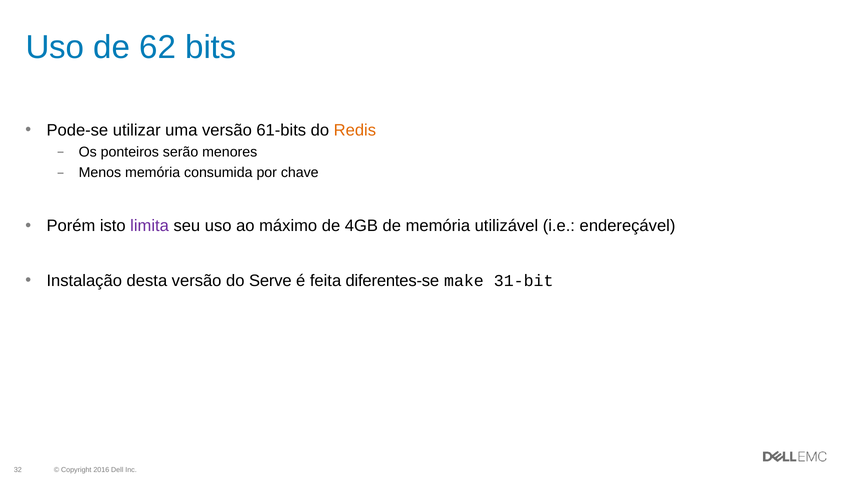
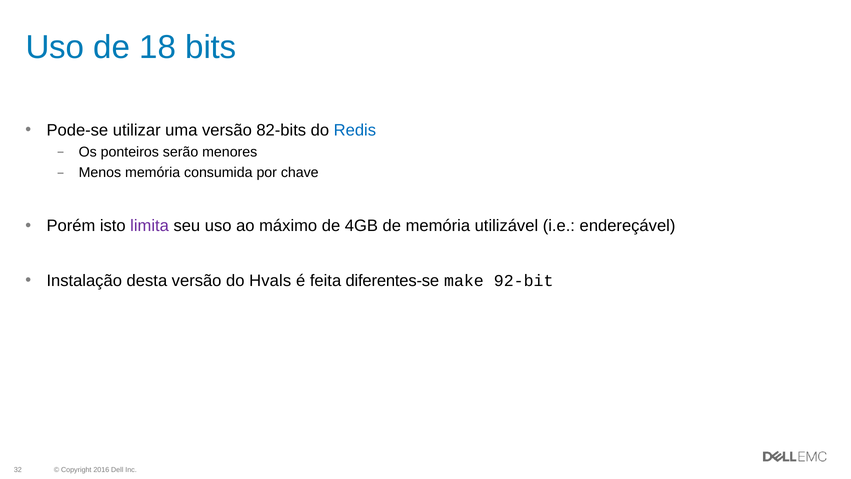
62: 62 -> 18 (158, 47)
61-bits: 61-bits -> 82-bits (281, 130)
Redis colour: orange -> blue (355, 130)
Serve: Serve -> Hvals (270, 280)
31-bit: 31-bit -> 92-bit (524, 280)
